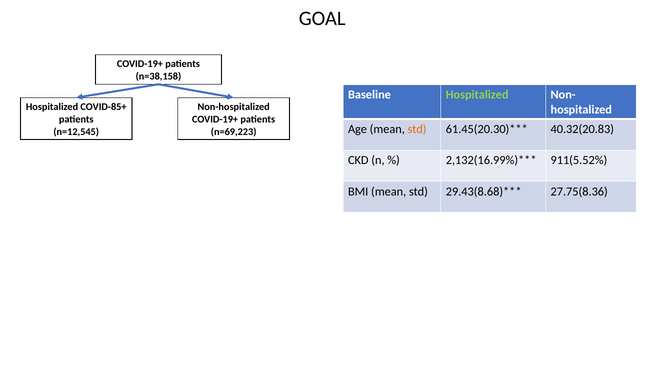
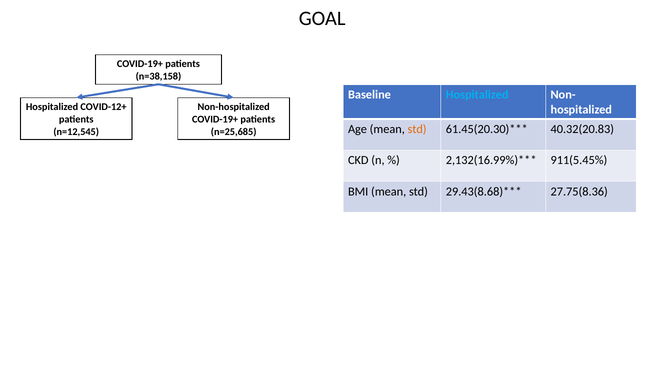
Hospitalized colour: light green -> light blue (477, 95)
COVID-85+: COVID-85+ -> COVID-12+ (103, 107)
n=69,223: n=69,223 -> n=25,685 (234, 131)
911(5.52%: 911(5.52% -> 911(5.45% (579, 160)
